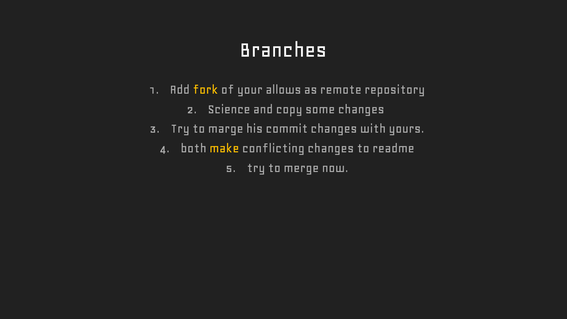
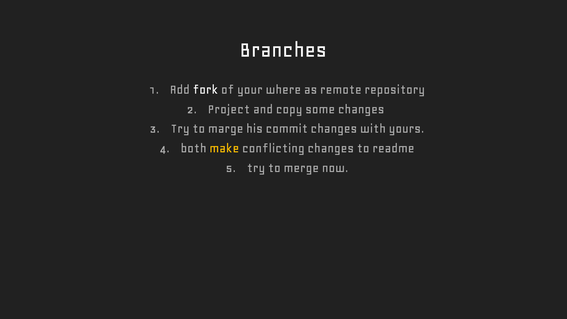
fork colour: yellow -> white (205, 89)
allows: allows -> where (283, 89)
Science: Science -> Project (229, 109)
